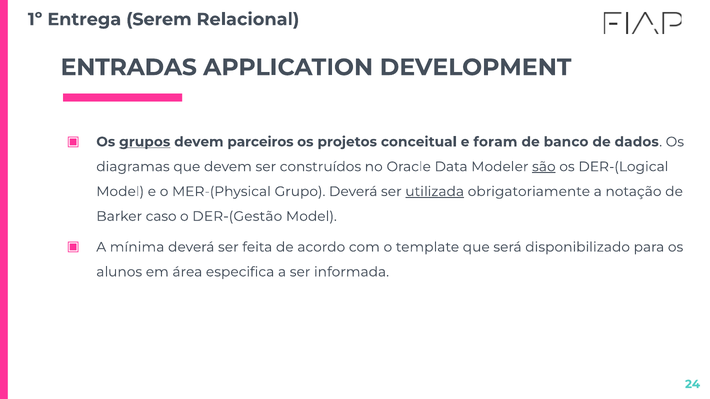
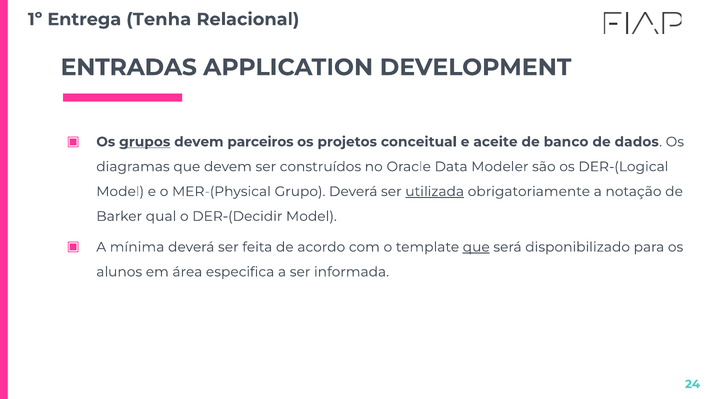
Serem: Serem -> Tenha (159, 19)
foram: foram -> aceite (495, 142)
são underline: present -> none (544, 167)
caso: caso -> qual (161, 217)
DER-(Gestão: DER-(Gestão -> DER-(Decidir (237, 217)
que underline: none -> present (476, 247)
